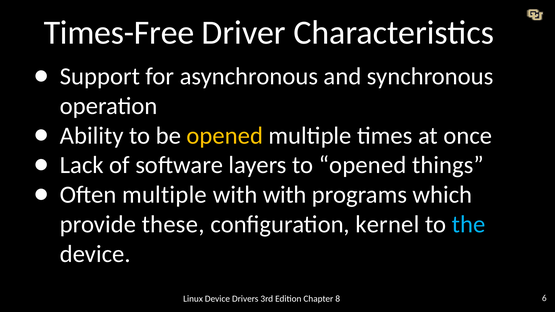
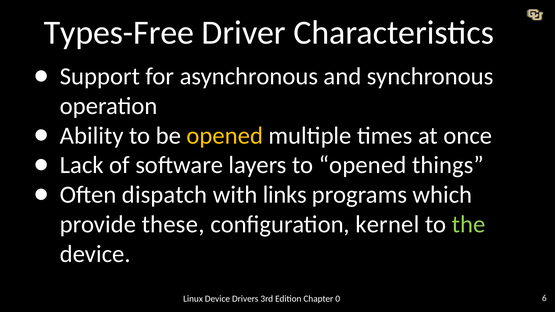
Times-Free: Times-Free -> Types-Free (119, 33)
Often multiple: multiple -> dispatch (165, 195)
with with: with -> links (285, 195)
the colour: light blue -> light green (469, 224)
8: 8 -> 0 (338, 299)
